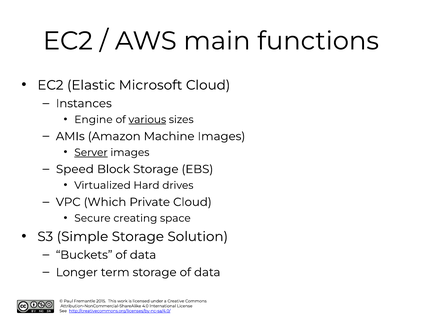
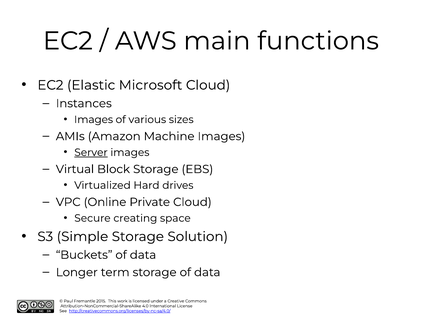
Engine: Engine -> Images (94, 119)
various underline: present -> none (147, 119)
Speed: Speed -> Virtual (75, 169)
Which: Which -> Online (105, 202)
